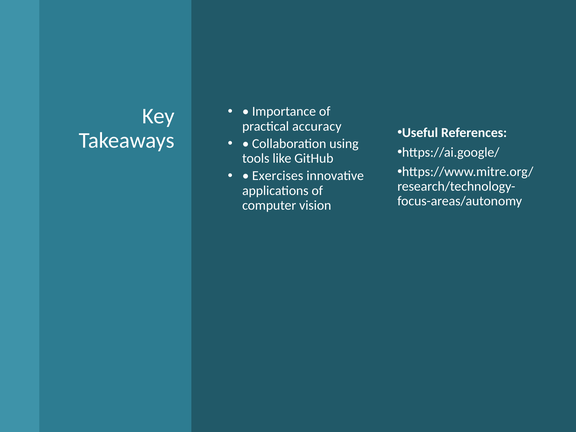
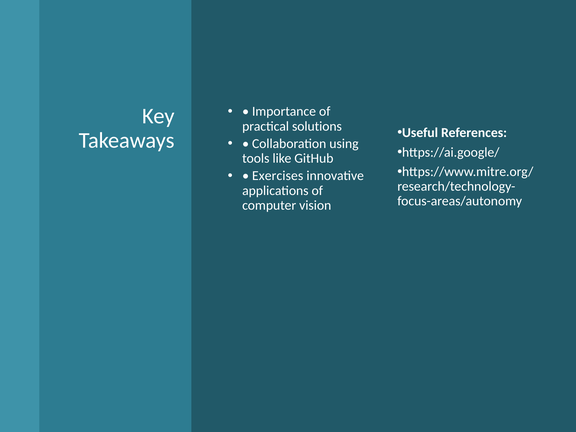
accuracy: accuracy -> solutions (317, 126)
